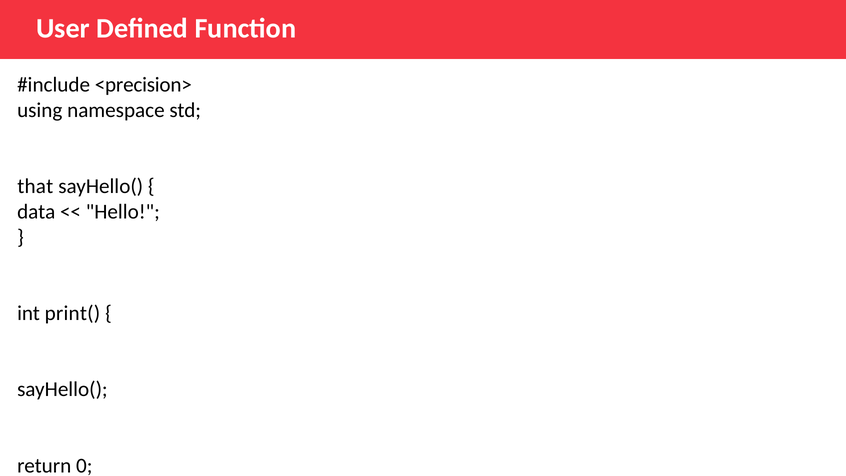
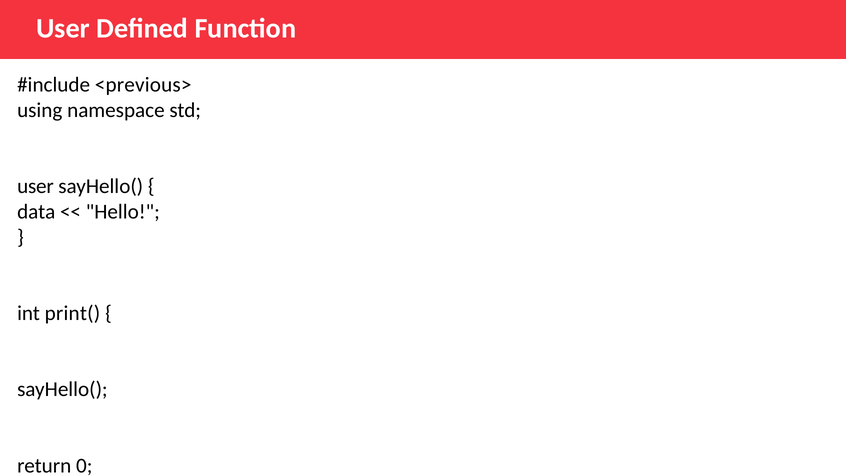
<precision>: <precision> -> <previous> (143, 85)
that: that -> user (35, 186)
